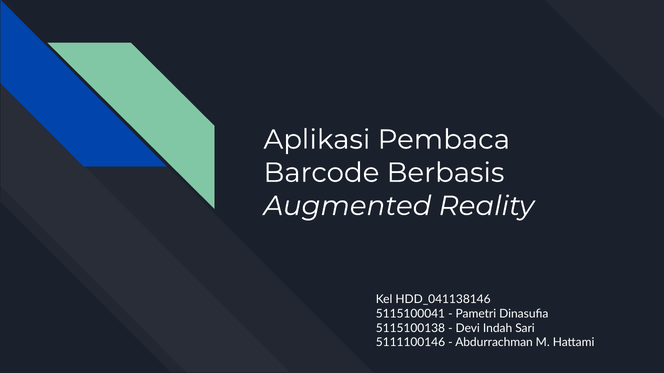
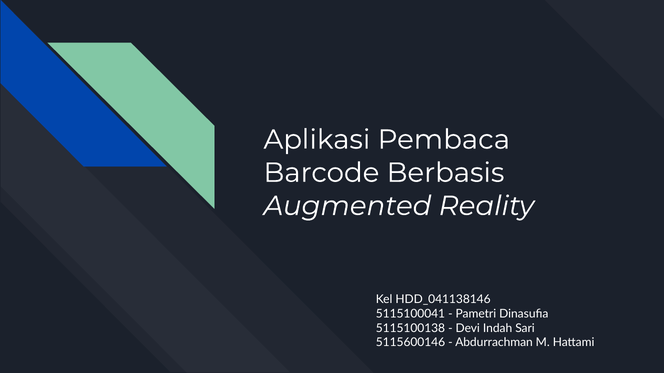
5111100146: 5111100146 -> 5115600146 (410, 343)
